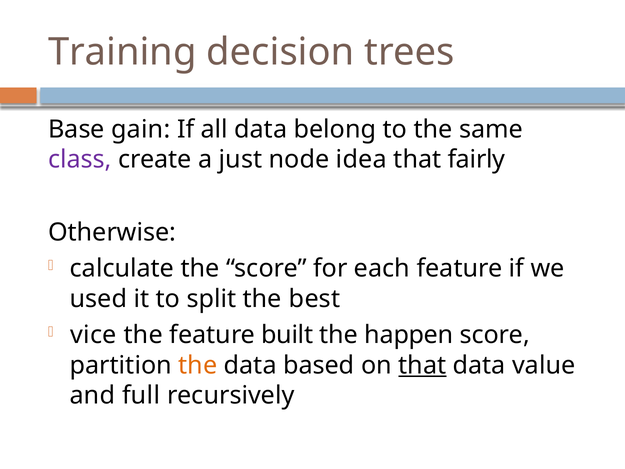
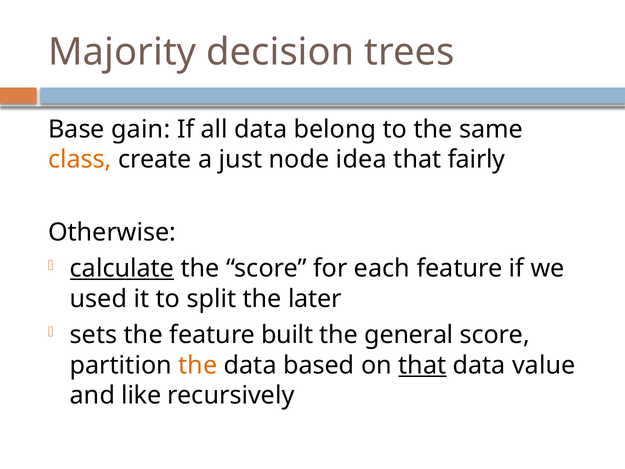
Training: Training -> Majority (122, 52)
class colour: purple -> orange (80, 160)
calculate underline: none -> present (122, 268)
best: best -> later (315, 299)
vice: vice -> sets (94, 335)
happen: happen -> general (409, 335)
full: full -> like (141, 395)
